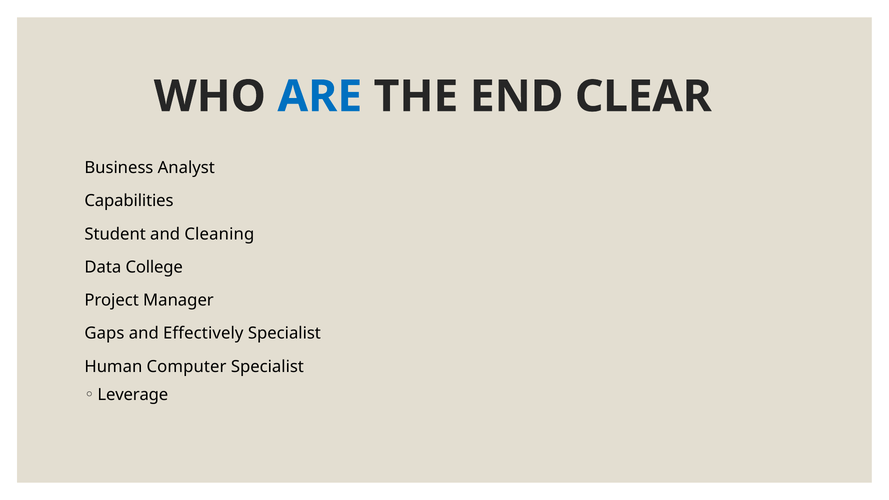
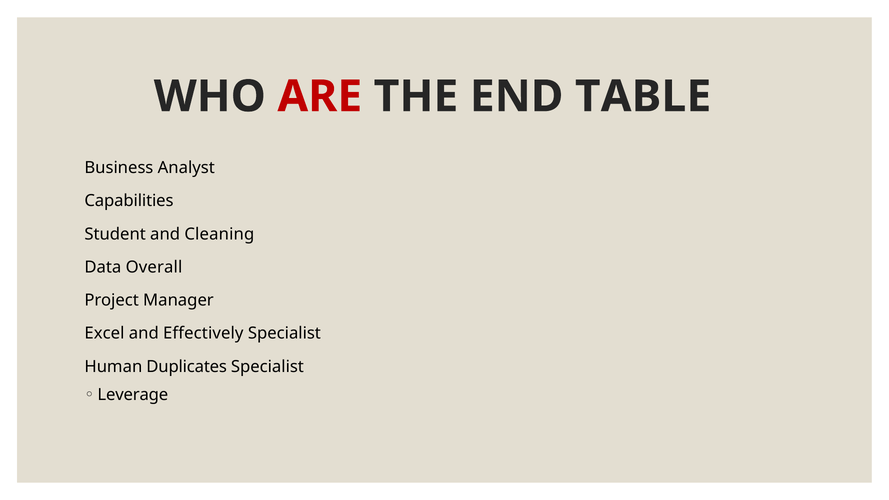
ARE colour: blue -> red (320, 97)
CLEAR: CLEAR -> TABLE (643, 97)
College: College -> Overall (154, 267)
Gaps: Gaps -> Excel (104, 333)
Computer: Computer -> Duplicates (187, 367)
